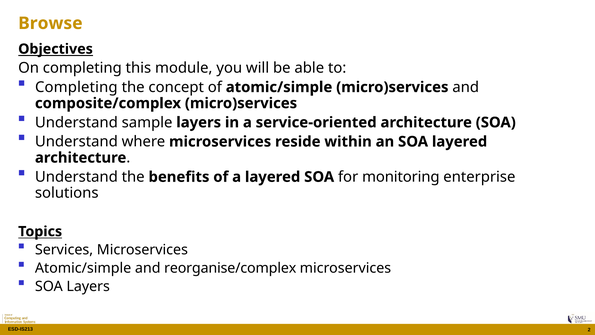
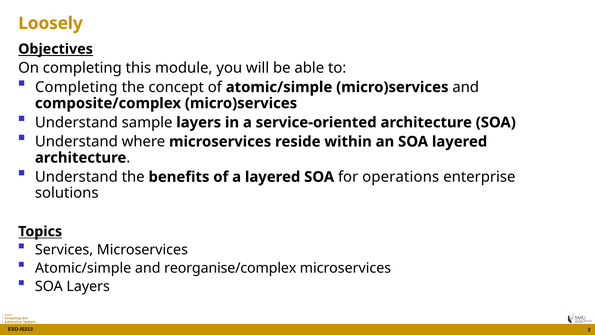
Browse: Browse -> Loosely (50, 23)
monitoring: monitoring -> operations (401, 177)
